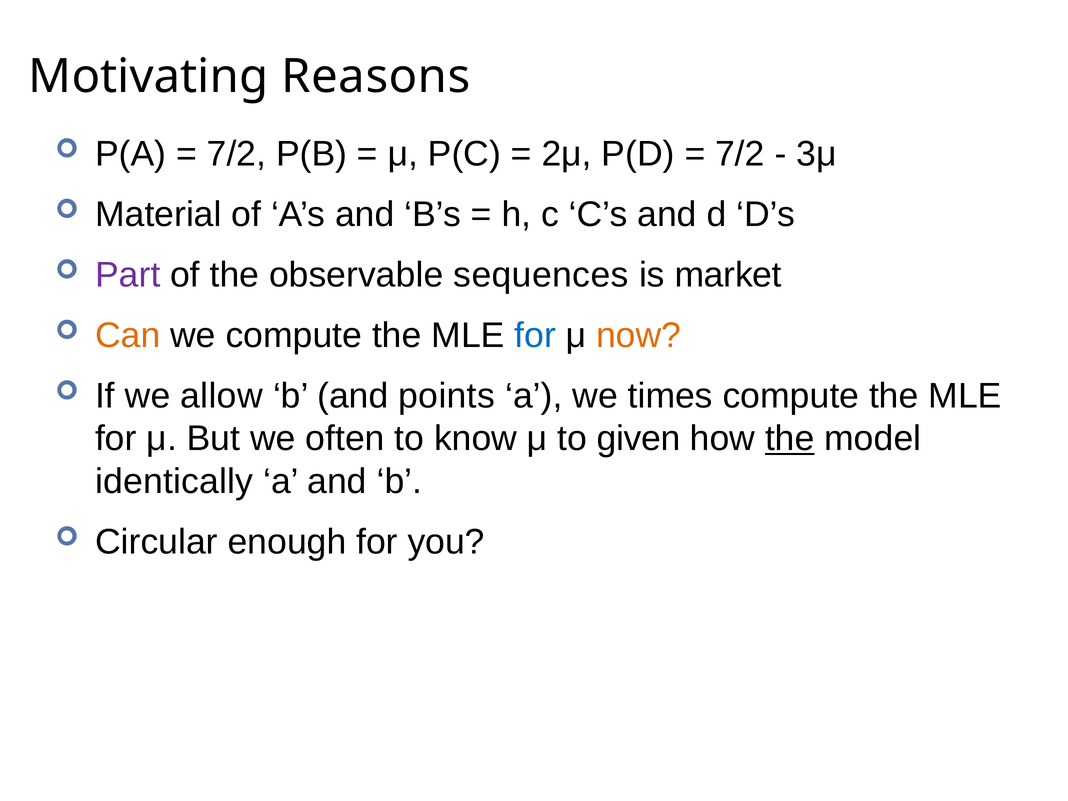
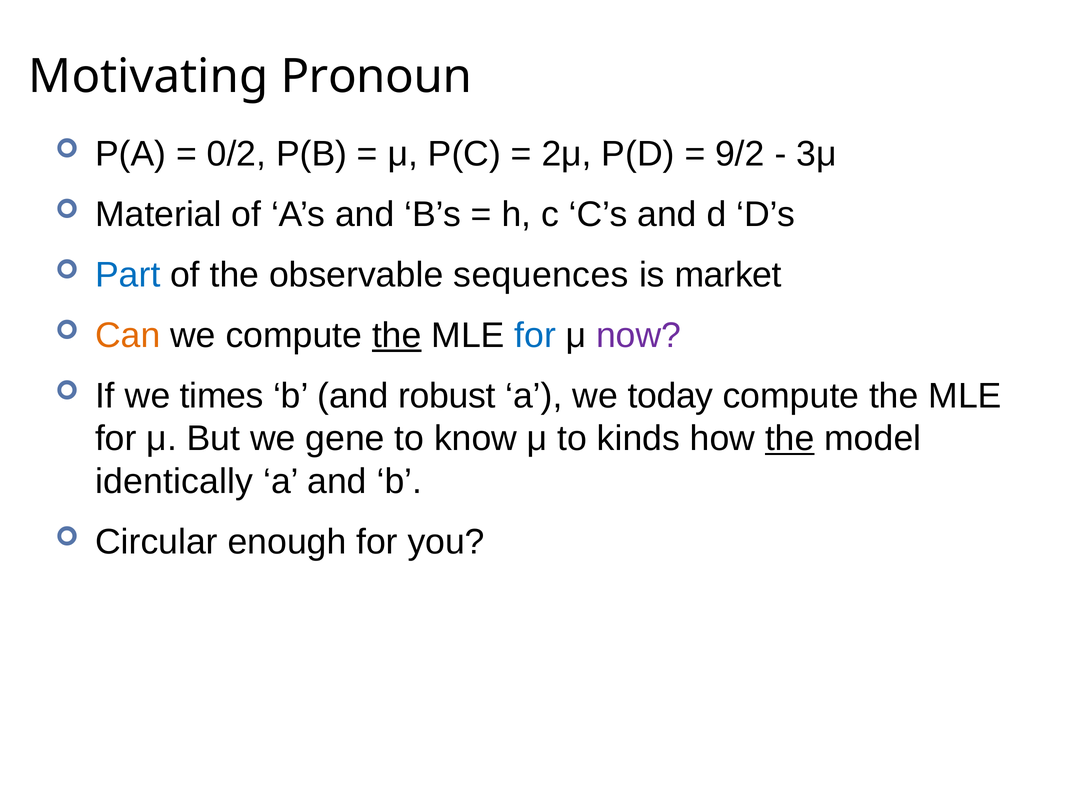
Reasons: Reasons -> Pronoun (376, 77)
7/2: 7/2 -> 0/2 (236, 154)
7/2: 7/2 -> 9/2 (740, 154)
Part colour: purple -> blue (128, 275)
the underline: none -> present (397, 335)
now colour: orange -> purple (639, 335)
allow: allow -> times (222, 396)
points: points -> robust (447, 396)
times: times -> today (670, 396)
often: often -> gene (345, 439)
given: given -> kinds (638, 439)
